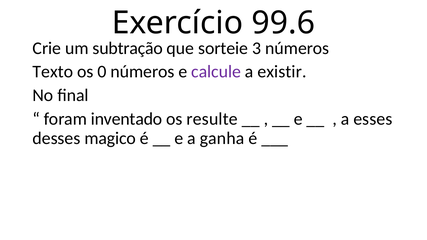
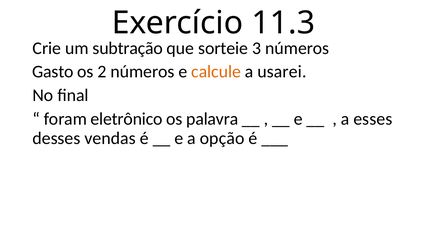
99.6: 99.6 -> 11.3 (283, 23)
Texto: Texto -> Gasto (53, 72)
0: 0 -> 2 (102, 72)
calcule colour: purple -> orange (216, 72)
existir: existir -> usarei (282, 72)
inventado: inventado -> eletrônico (127, 119)
resulte: resulte -> palavra (212, 119)
magico: magico -> vendas (110, 138)
ganha: ganha -> opção (222, 138)
